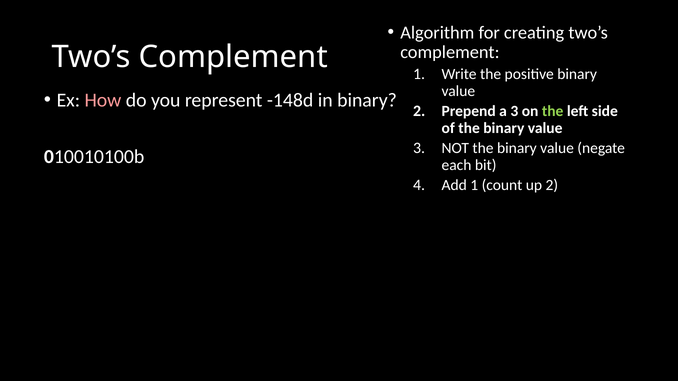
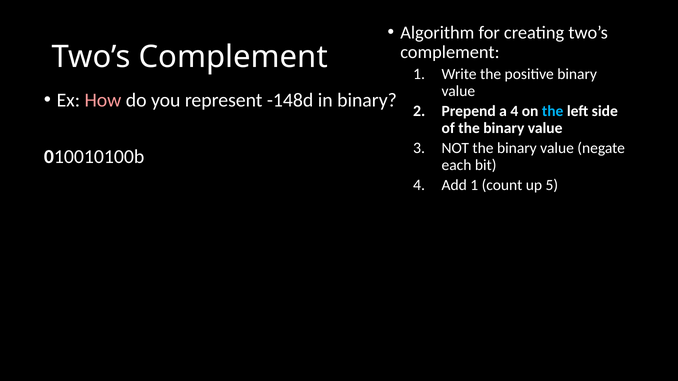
a 3: 3 -> 4 (514, 111)
the colour: light green -> light blue (553, 111)
up 2: 2 -> 5 (552, 186)
